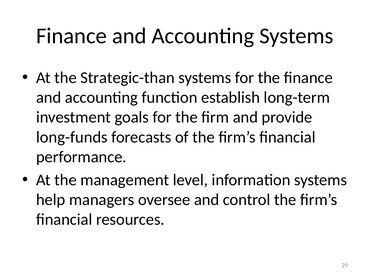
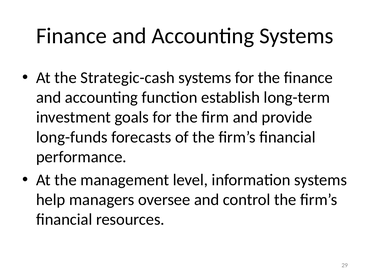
Strategic-than: Strategic-than -> Strategic-cash (128, 78)
